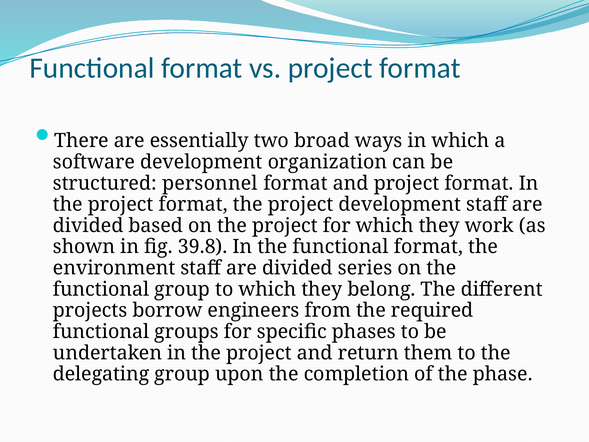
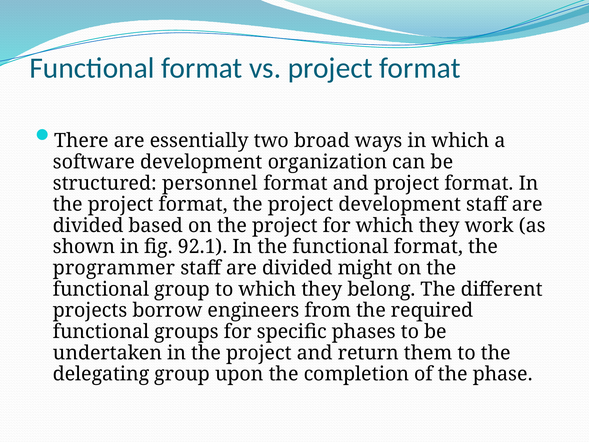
39.8: 39.8 -> 92.1 (203, 247)
environment: environment -> programmer (114, 268)
series: series -> might (365, 268)
